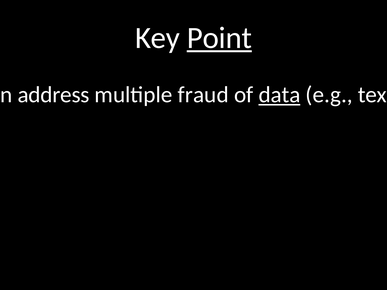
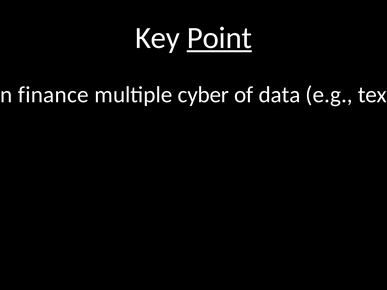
address: address -> finance (53, 95)
fraud: fraud -> cyber (203, 95)
data underline: present -> none (279, 95)
